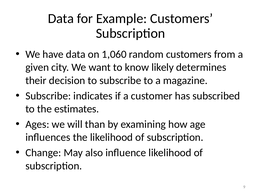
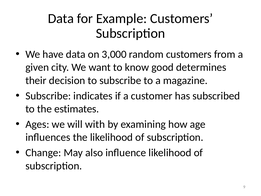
1,060: 1,060 -> 3,000 (114, 54)
likely: likely -> good (163, 67)
than: than -> with (95, 124)
